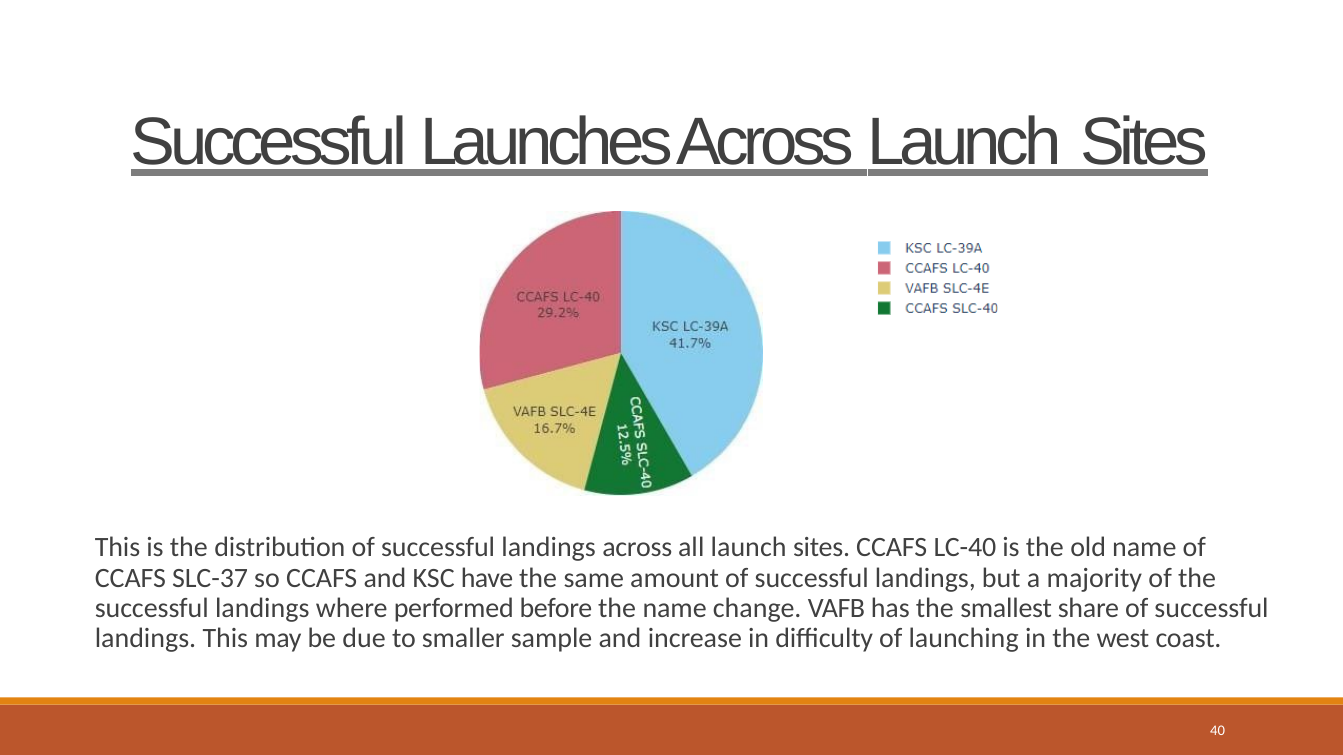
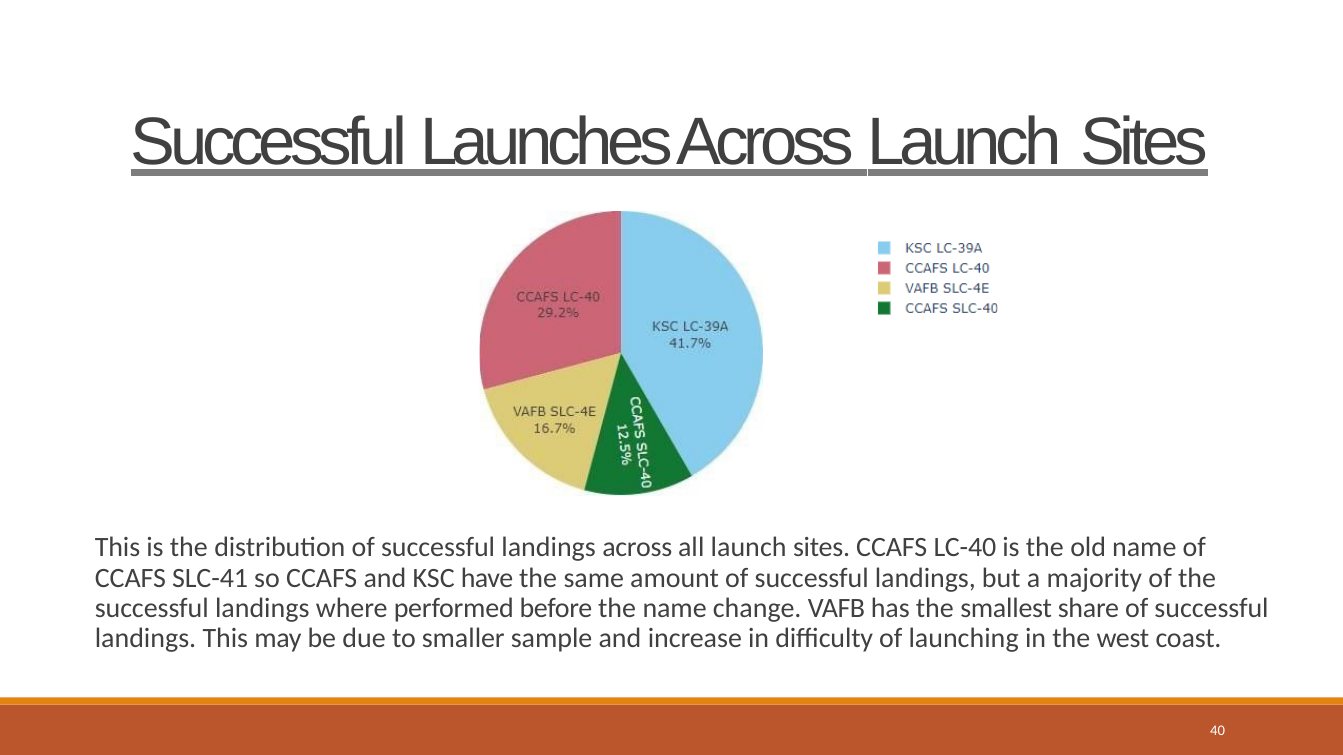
SLC-37: SLC-37 -> SLC-41 (210, 578)
